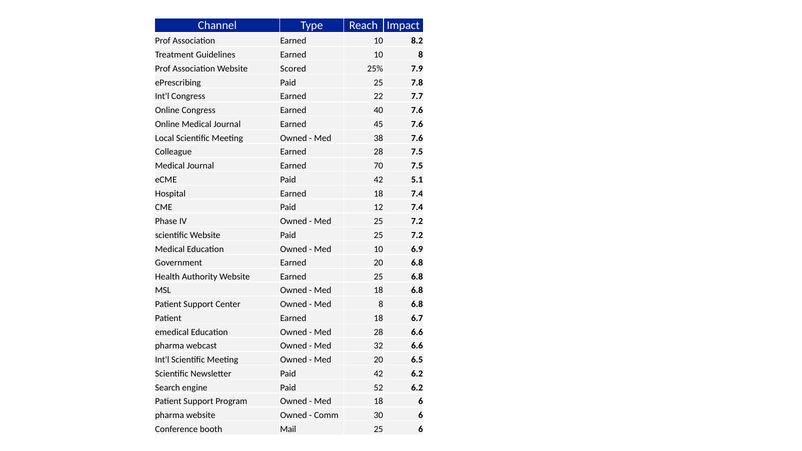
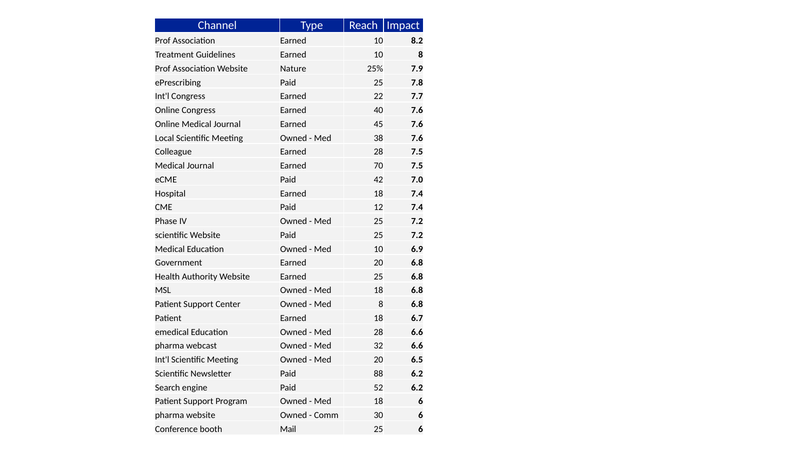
Scored: Scored -> Nature (293, 69)
5.1: 5.1 -> 7.0 (417, 180)
Newsletter Paid 42: 42 -> 88 (378, 374)
